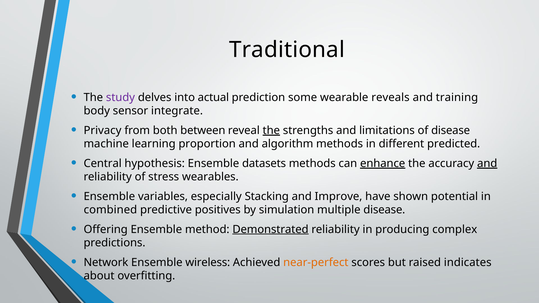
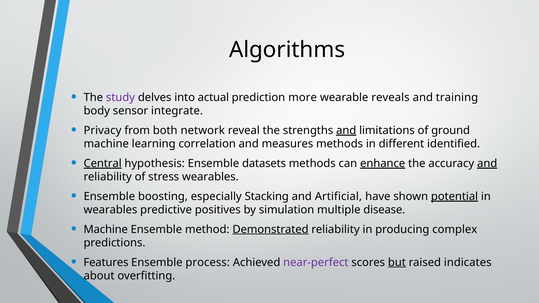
Traditional: Traditional -> Algorithms (287, 50)
some: some -> more (303, 97)
between: between -> network (203, 130)
the underline: present -> none (271, 130)
and underline: none -> present (346, 130)
of disease: disease -> ground (451, 130)
proportion: proportion -> correlation (207, 144)
algorithm: algorithm -> measures (287, 144)
predicted: predicted -> identified (454, 144)
Central underline: none -> present (103, 163)
variables: variables -> boosting (163, 196)
Improve: Improve -> Artificial (338, 196)
potential underline: none -> present (454, 196)
combined: combined -> wearables (110, 210)
Offering: Offering -> Machine (106, 229)
Network: Network -> Features (106, 263)
wireless: wireless -> process (208, 263)
near-perfect colour: orange -> purple (316, 263)
but underline: none -> present (397, 263)
